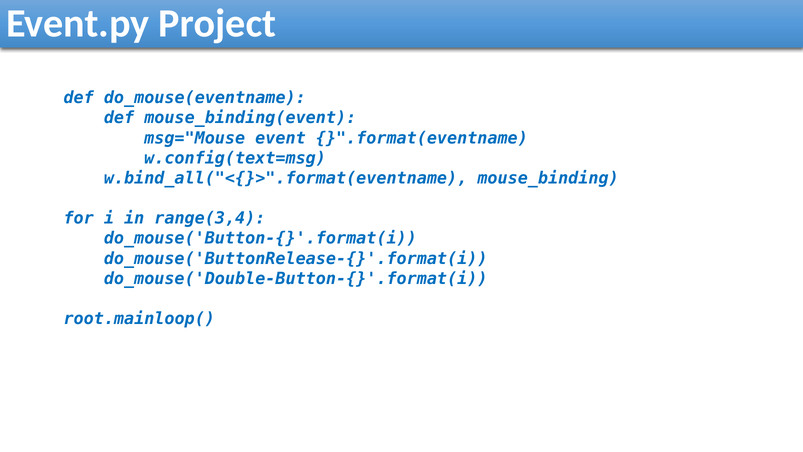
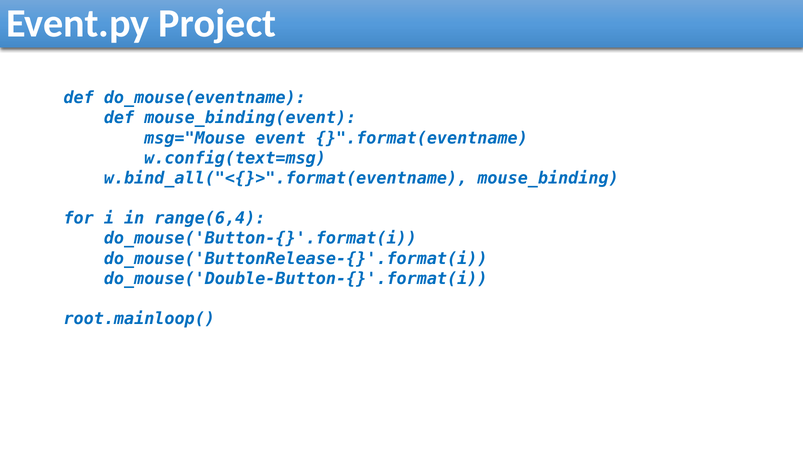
range(3,4: range(3,4 -> range(6,4 (210, 218)
